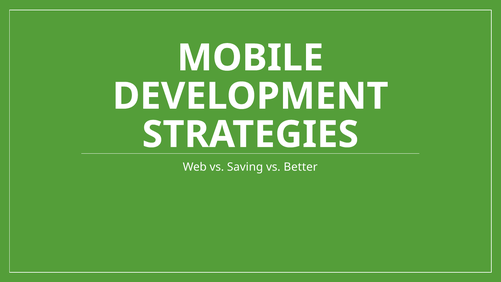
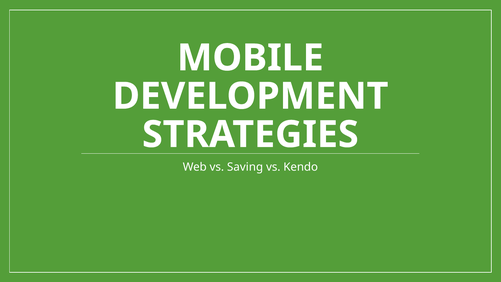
Better: Better -> Kendo (301, 167)
